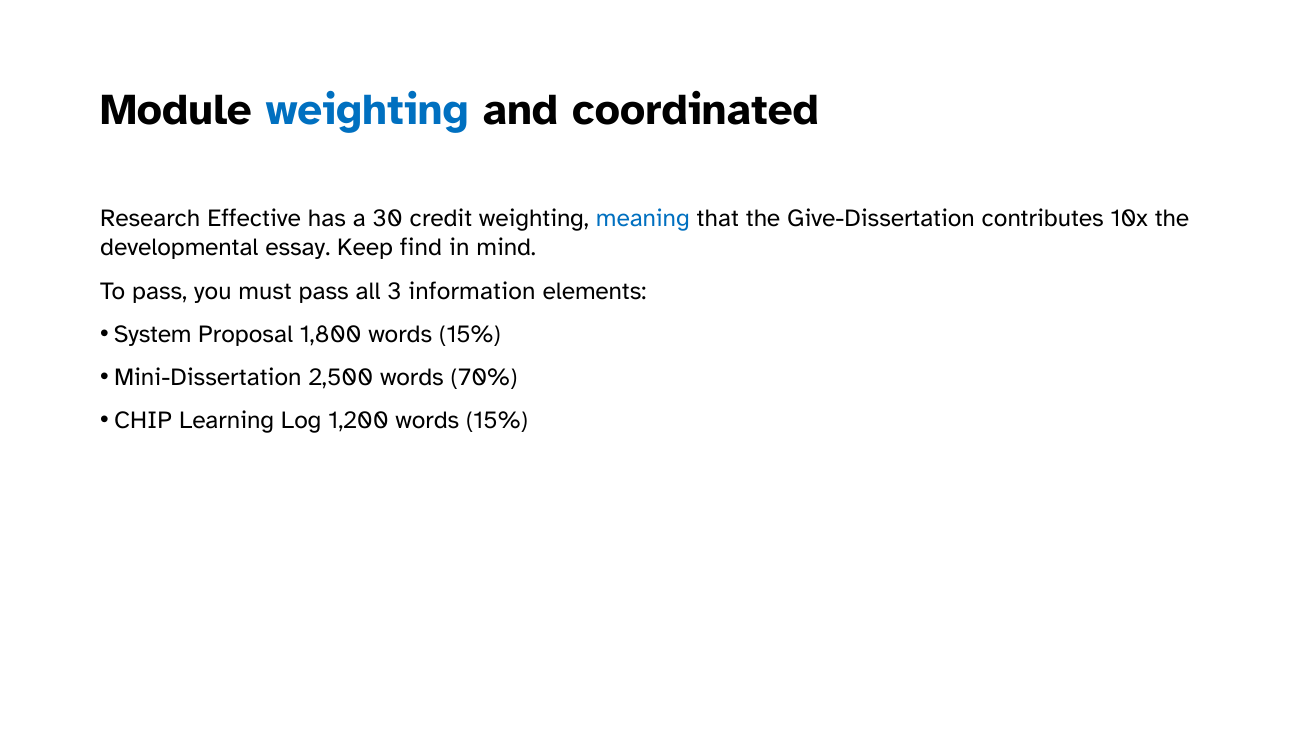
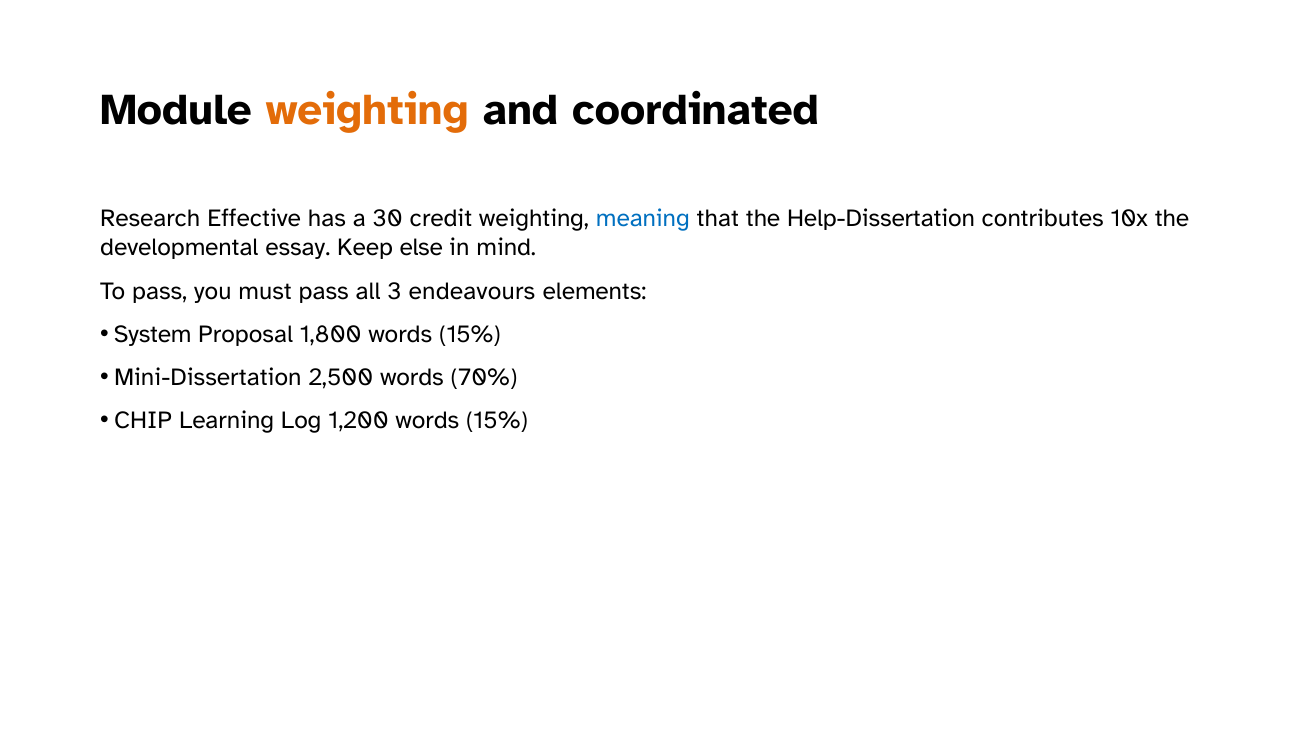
weighting colour: blue -> orange (367, 110)
Give-Dissertation: Give-Dissertation -> Help-Dissertation (881, 218)
find: find -> else (421, 248)
information: information -> endeavours (472, 291)
